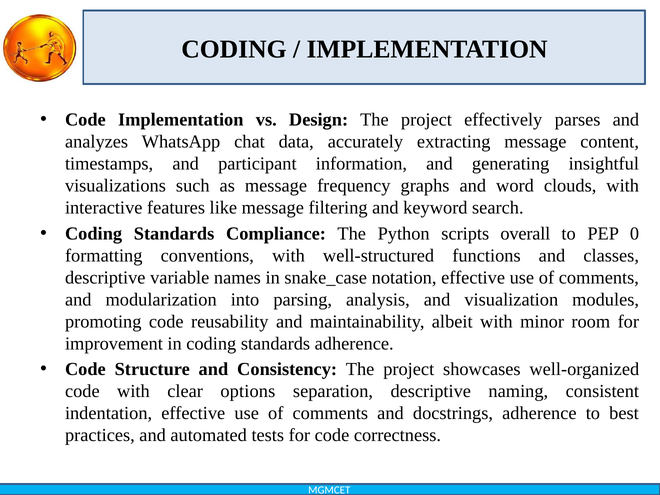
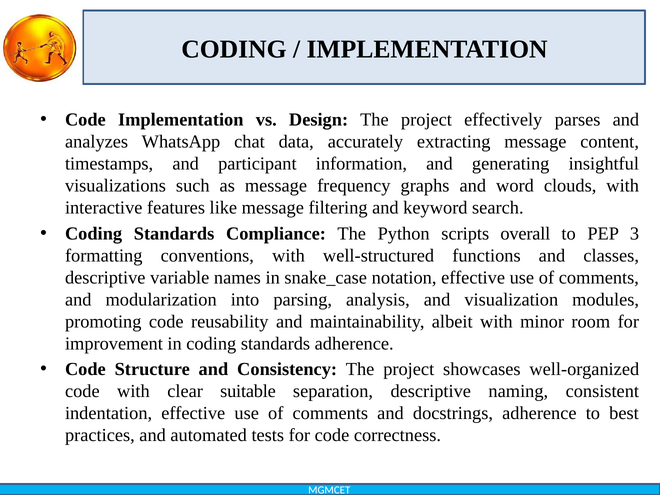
0: 0 -> 3 (635, 234)
options: options -> suitable (248, 391)
